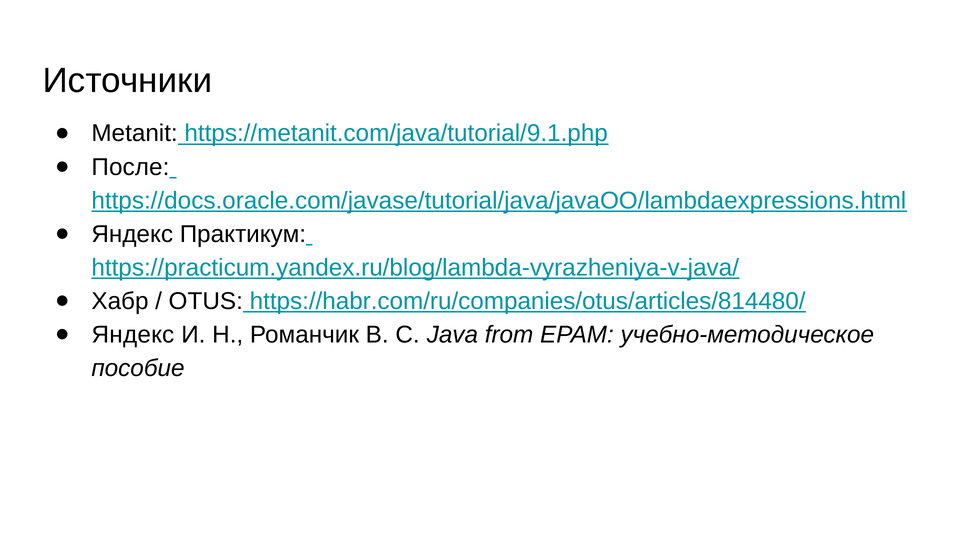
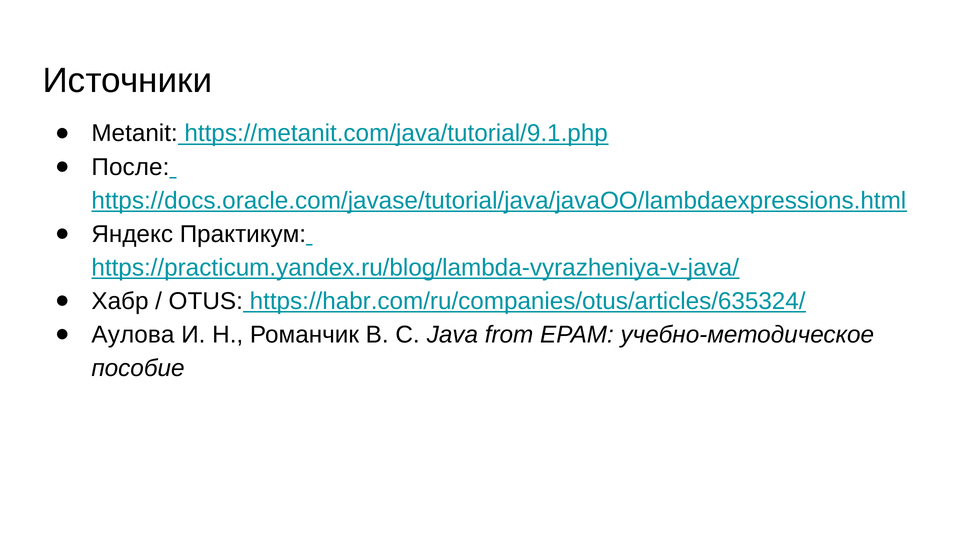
https://habr.com/ru/companies/otus/articles/814480/: https://habr.com/ru/companies/otus/articles/814480/ -> https://habr.com/ru/companies/otus/articles/635324/ (528, 301)
Яндекс: Яндекс -> Аулова (133, 335)
